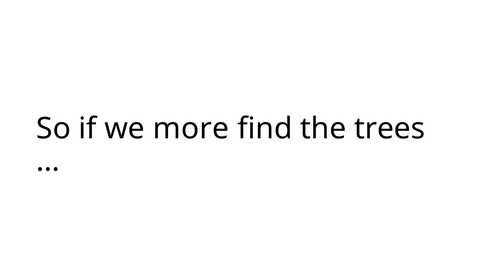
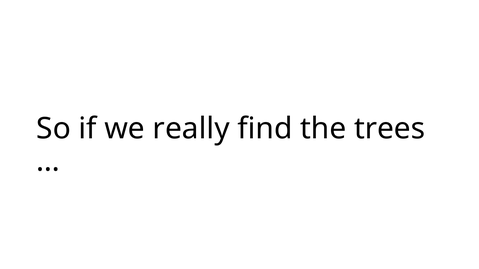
more: more -> really (191, 129)
